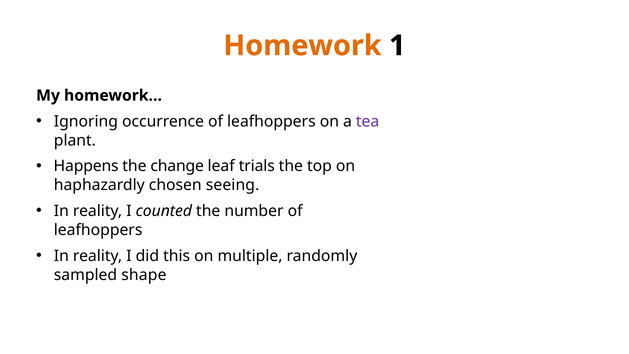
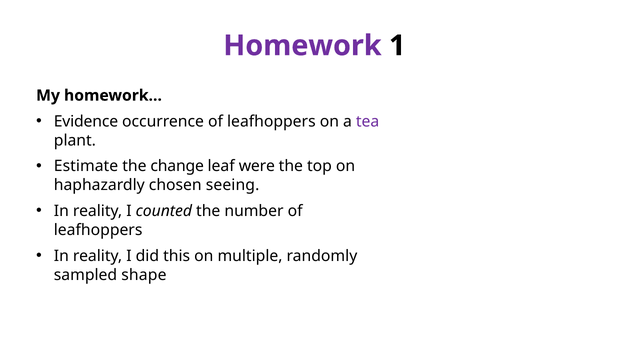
Homework colour: orange -> purple (302, 46)
Ignoring: Ignoring -> Evidence (86, 121)
Happens: Happens -> Estimate (86, 166)
trials: trials -> were (257, 166)
